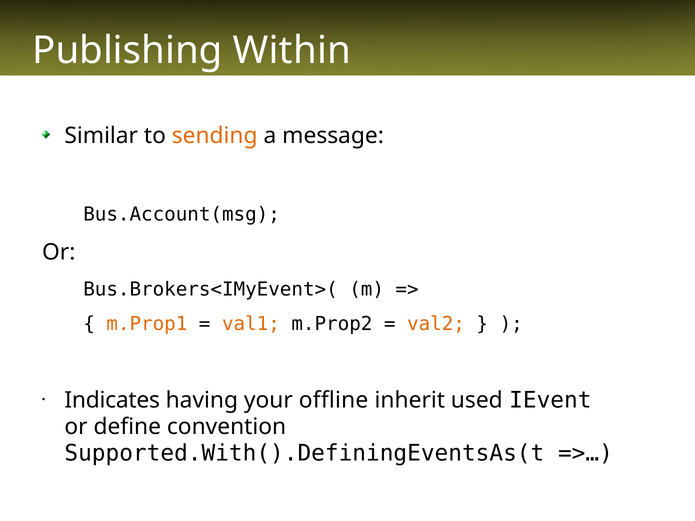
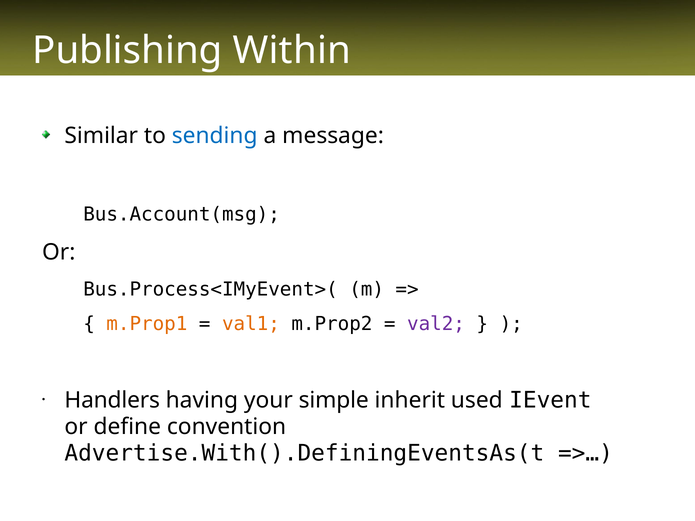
sending colour: orange -> blue (215, 136)
Bus.Brokers<IMyEvent>(: Bus.Brokers<IMyEvent>( -> Bus.Process<IMyEvent>( (210, 289)
val2 colour: orange -> purple (436, 324)
Indicates: Indicates -> Handlers (112, 400)
offline: offline -> simple (334, 400)
Supported.With().DefiningEventsAs(t: Supported.With().DefiningEventsAs(t -> Advertise.With().DefiningEventsAs(t (304, 453)
